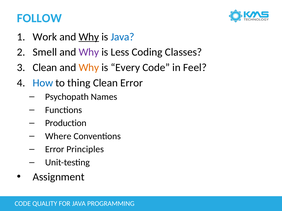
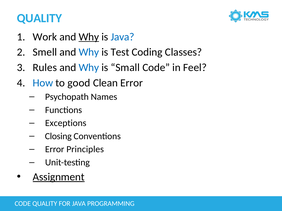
FOLLOW: FOLLOW -> QUALITY (39, 18)
Why colour: purple -> blue (89, 52)
Less: Less -> Test (120, 52)
Clean: Clean -> Rules (45, 68)
Why colour: orange -> blue (89, 68)
Every: Every -> Small (125, 68)
thing: thing -> good (79, 83)
Production: Production -> Exceptions (66, 123)
Where: Where -> Closing (58, 136)
Assignment underline: none -> present (59, 177)
